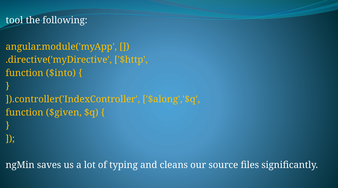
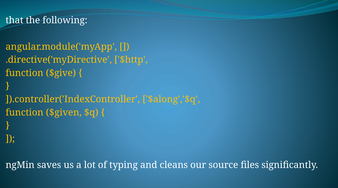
tool: tool -> that (14, 20)
$into: $into -> $give (61, 73)
